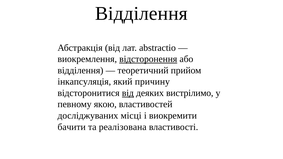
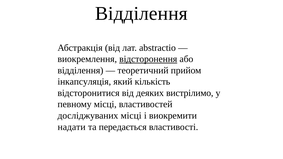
причину: причину -> кількість (152, 82)
від underline: present -> none (128, 93)
певному якою: якою -> місці (105, 104)
бачити: бачити -> надати (72, 127)
реалізована: реалізована -> передається (123, 127)
